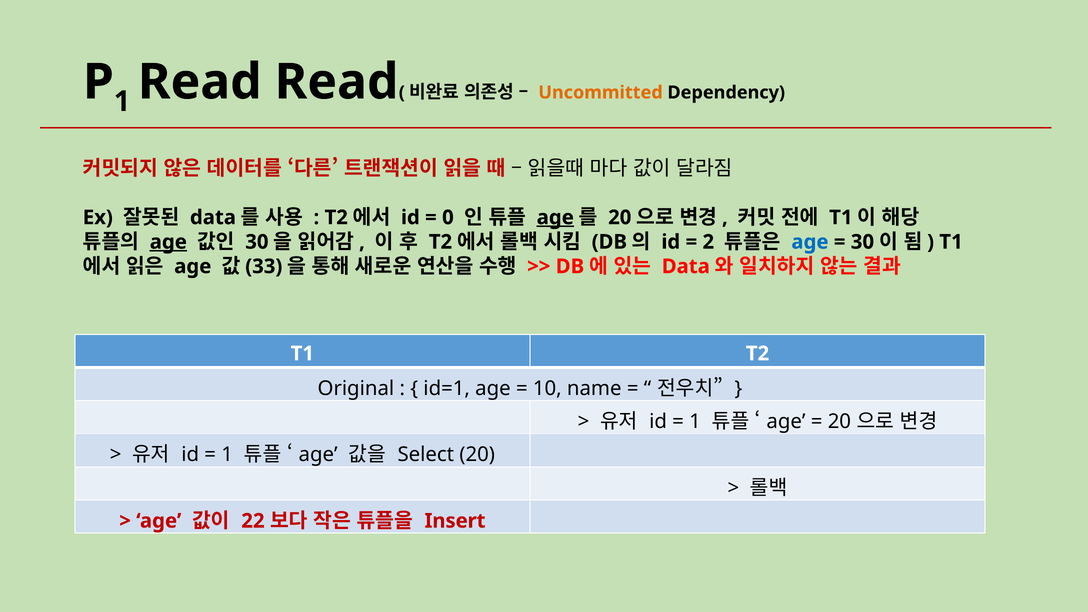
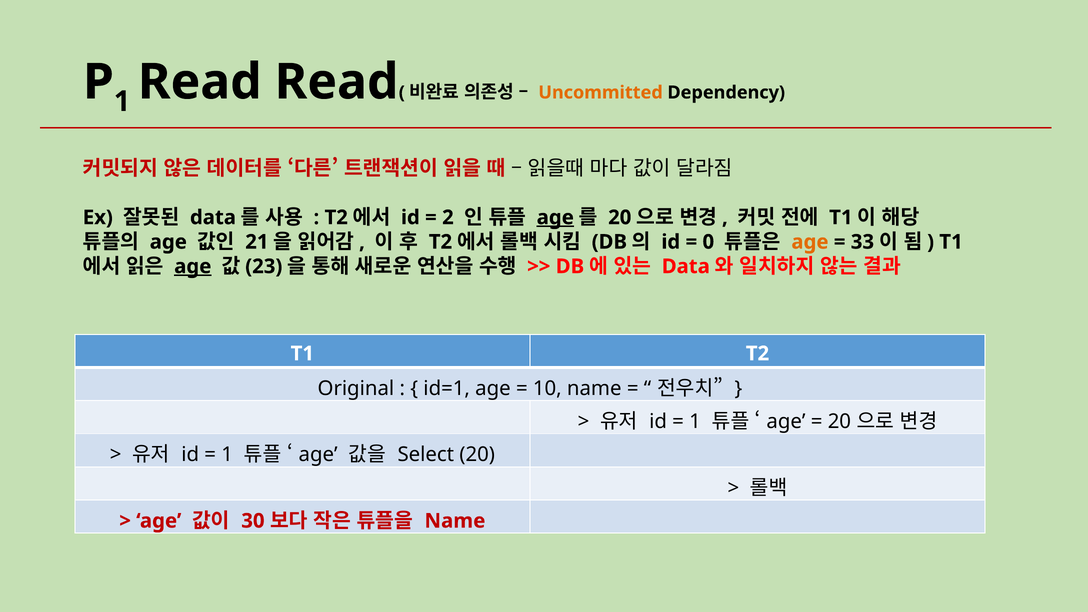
0: 0 -> 2 (448, 217)
age underline: present -> none (168, 242)
30: 30 -> 21 (257, 242)
2: 2 -> 0 (708, 242)
age colour: blue -> orange (810, 242)
30: 30 -> 33 (862, 242)
age underline: none -> present (193, 266)
33: 33 -> 23 (264, 266)
22: 22 -> 30 (253, 521)
Insert: Insert -> Name (455, 521)
